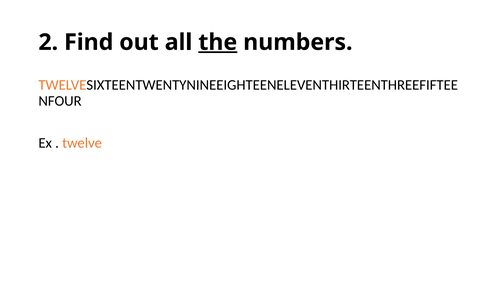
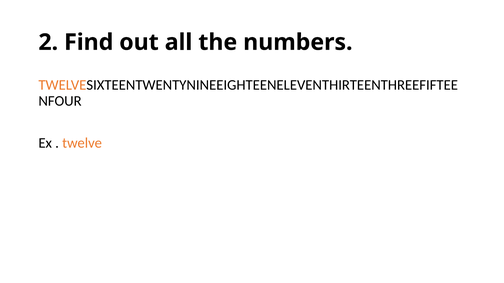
the underline: present -> none (218, 42)
